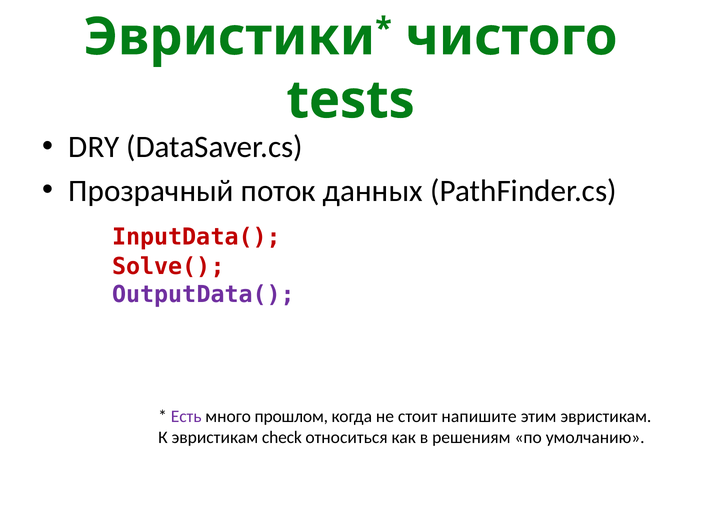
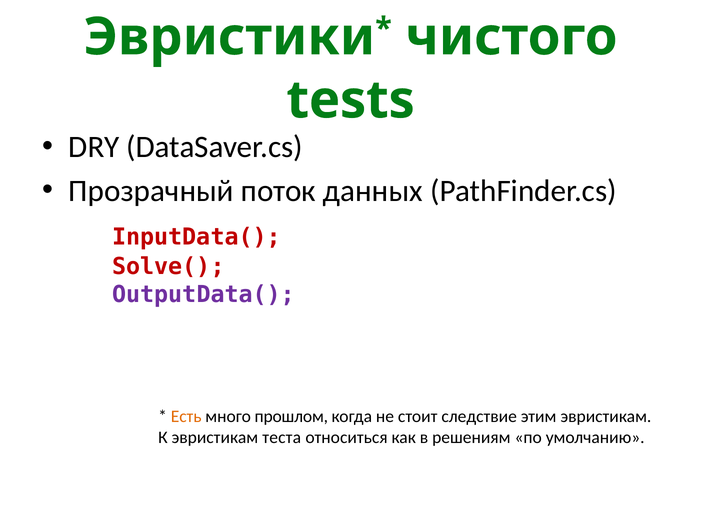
Есть colour: purple -> orange (186, 416)
напишите: напишите -> следствие (479, 416)
check: check -> теста (282, 437)
